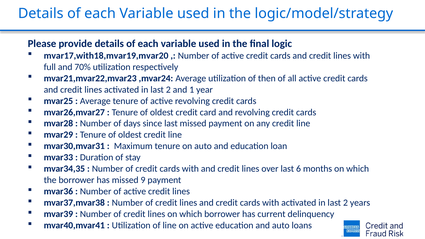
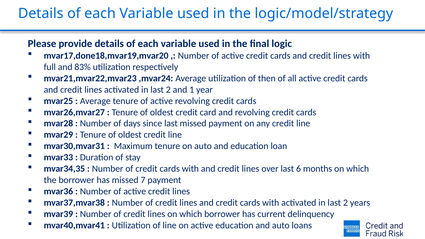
mvar17,with18,mvar19,mvar20: mvar17,with18,mvar19,mvar20 -> mvar17,done18,mvar19,mvar20 (106, 56)
70%: 70% -> 83% (83, 67)
9: 9 -> 7 (143, 180)
